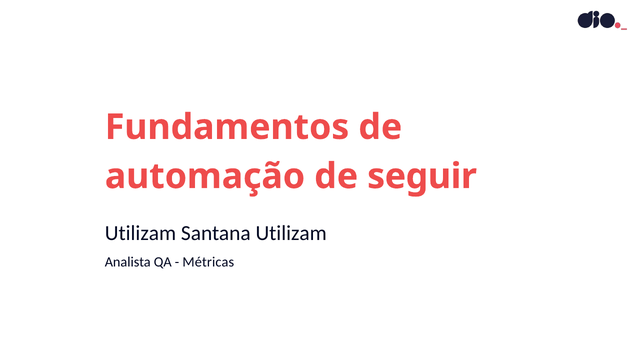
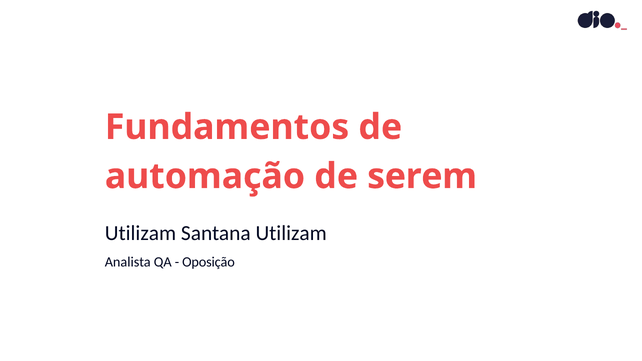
seguir: seguir -> serem (422, 176)
Métricas: Métricas -> Oposição (208, 262)
